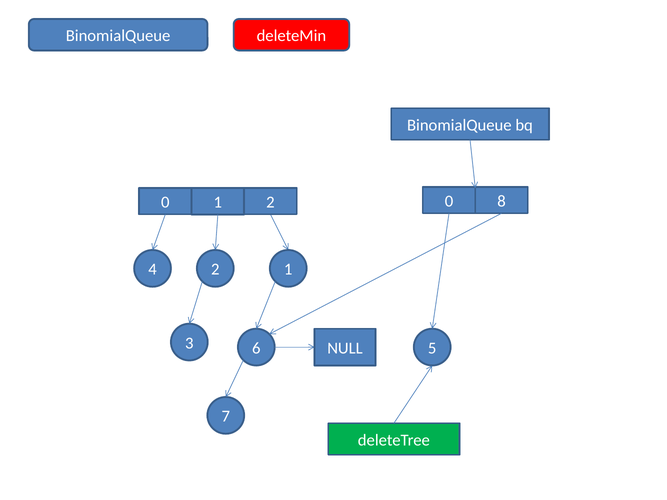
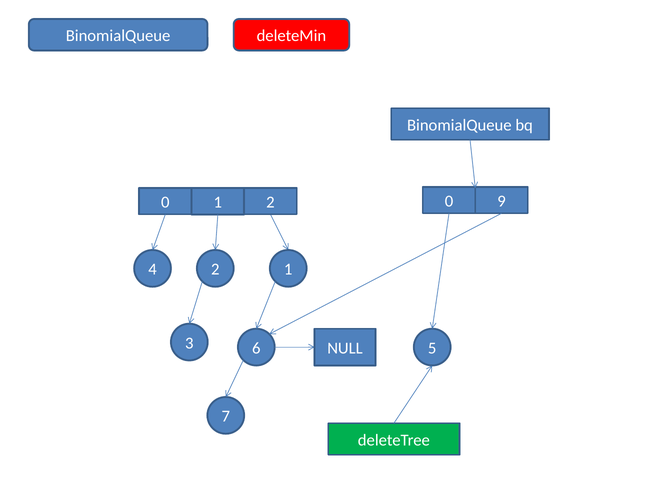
8: 8 -> 9 (502, 201)
